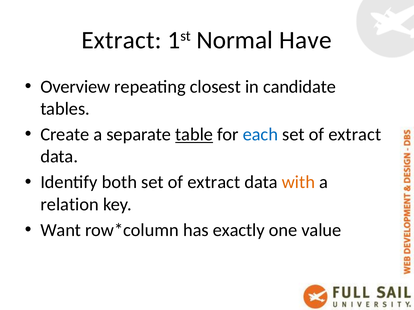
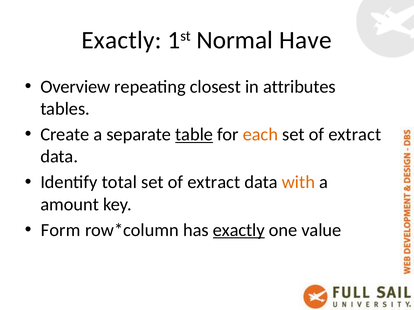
Extract: Extract -> Exactly (121, 40)
candidate: candidate -> attributes (299, 87)
each colour: blue -> orange (260, 135)
both: both -> total (119, 183)
relation: relation -> amount (70, 205)
Want: Want -> Form (61, 230)
exactly underline: none -> present (239, 230)
